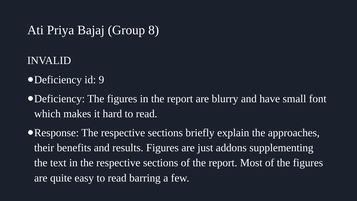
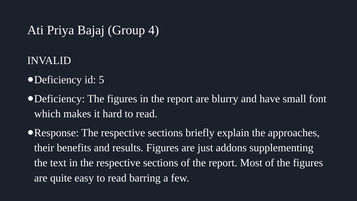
8: 8 -> 4 (154, 30)
9: 9 -> 5 (101, 80)
